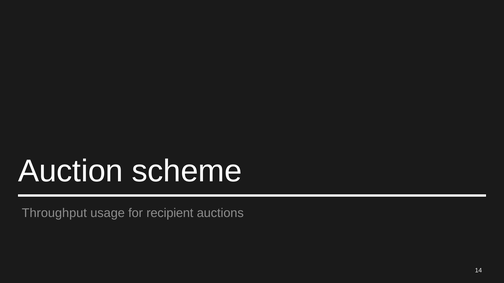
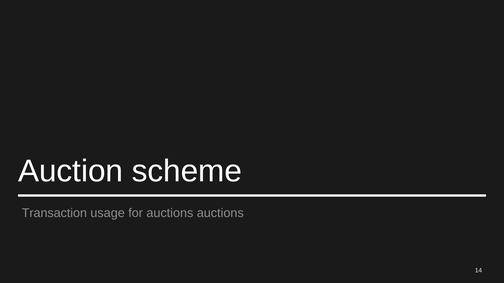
Throughput: Throughput -> Transaction (54, 213)
for recipient: recipient -> auctions (170, 213)
